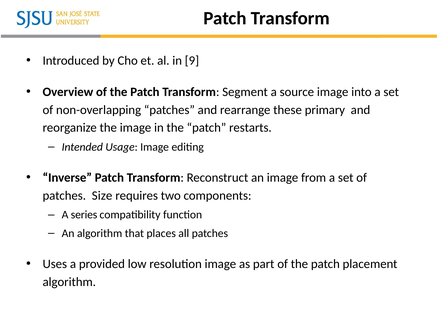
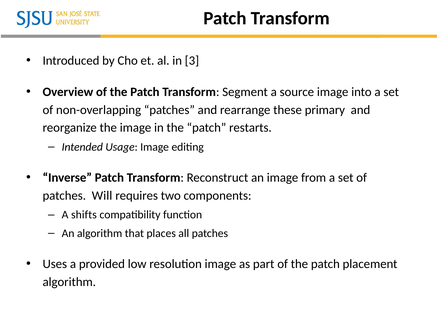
9: 9 -> 3 (192, 61)
Size: Size -> Will (102, 195)
series: series -> shifts (84, 215)
